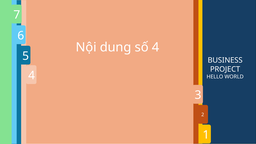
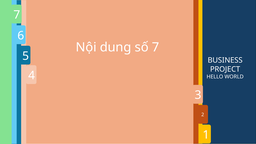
số 4: 4 -> 7 (156, 47)
